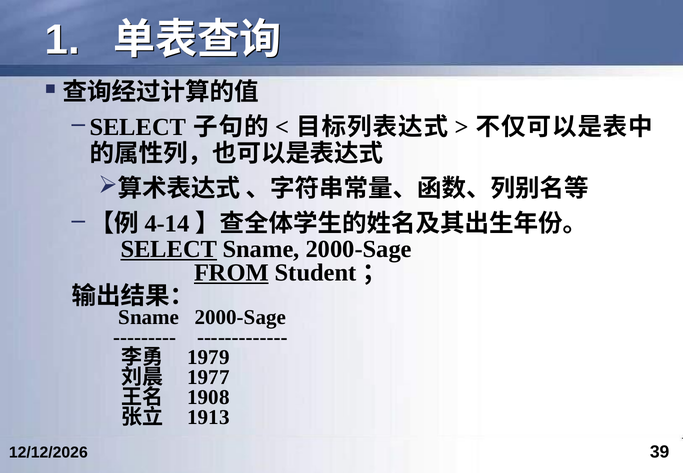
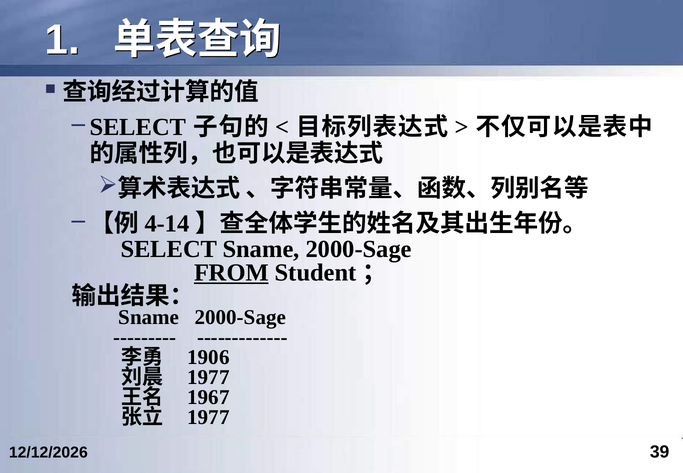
SELECT underline: present -> none (169, 249)
1979: 1979 -> 1906 (208, 357)
1908: 1908 -> 1967 (208, 397)
1913: 1913 -> 1977 (208, 417)
